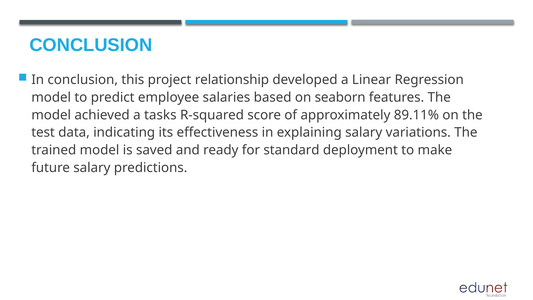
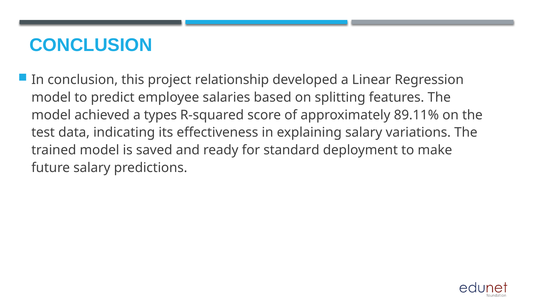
seaborn: seaborn -> splitting (340, 97)
tasks: tasks -> types (160, 115)
